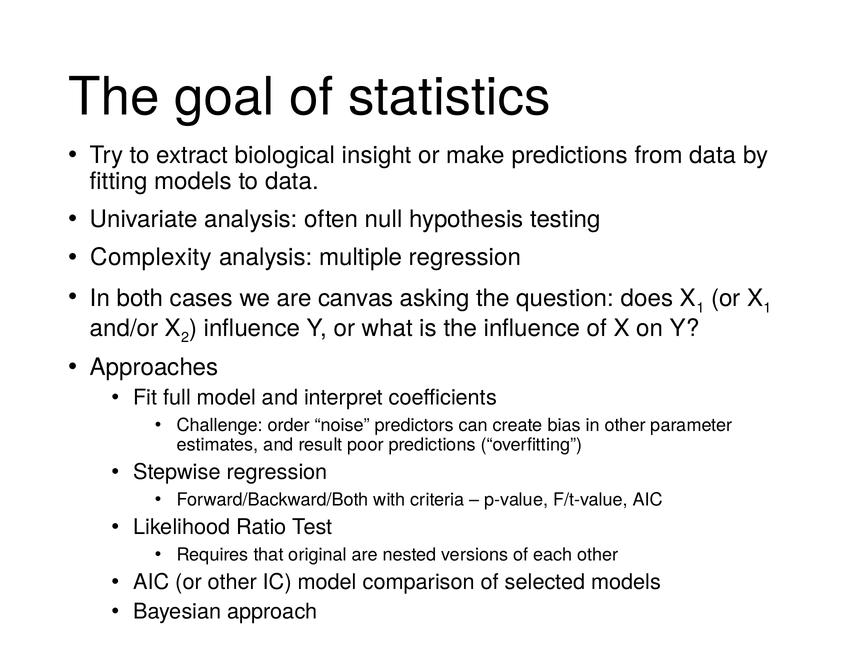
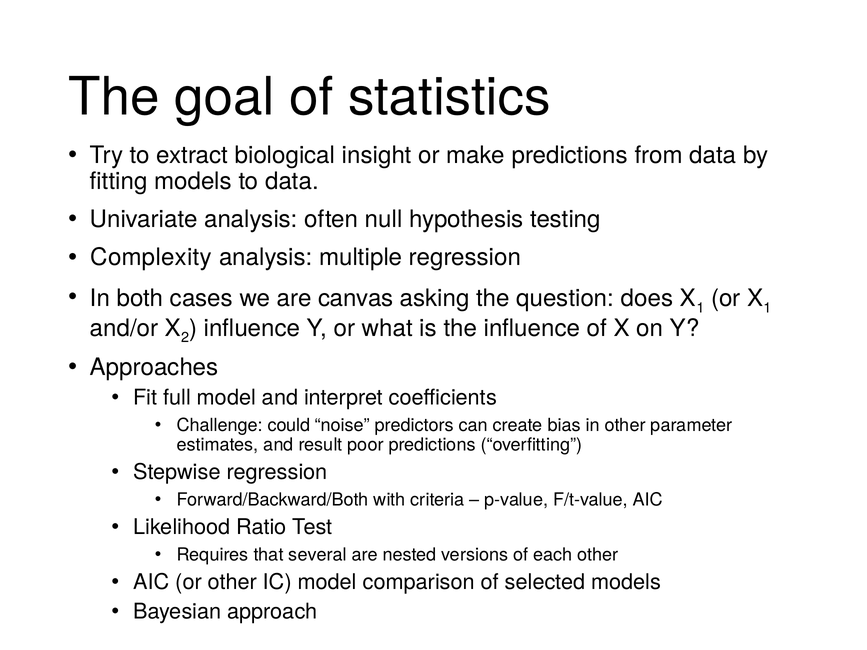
order: order -> could (289, 425)
original: original -> several (318, 555)
